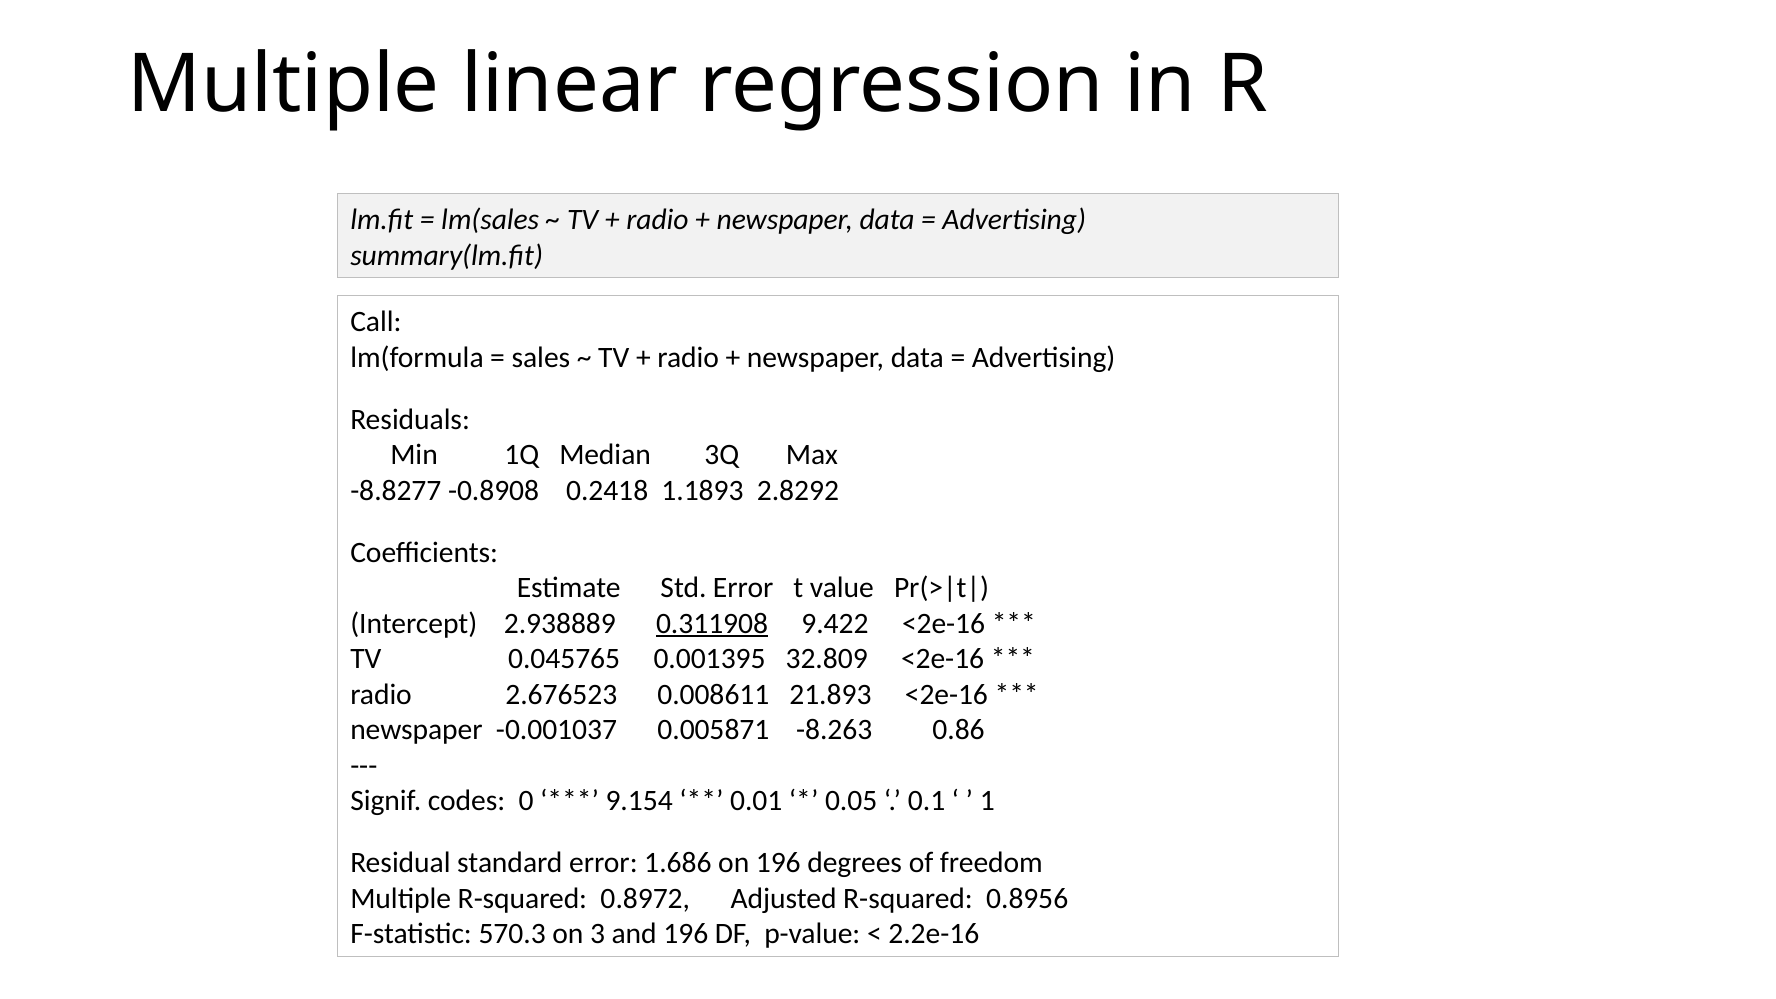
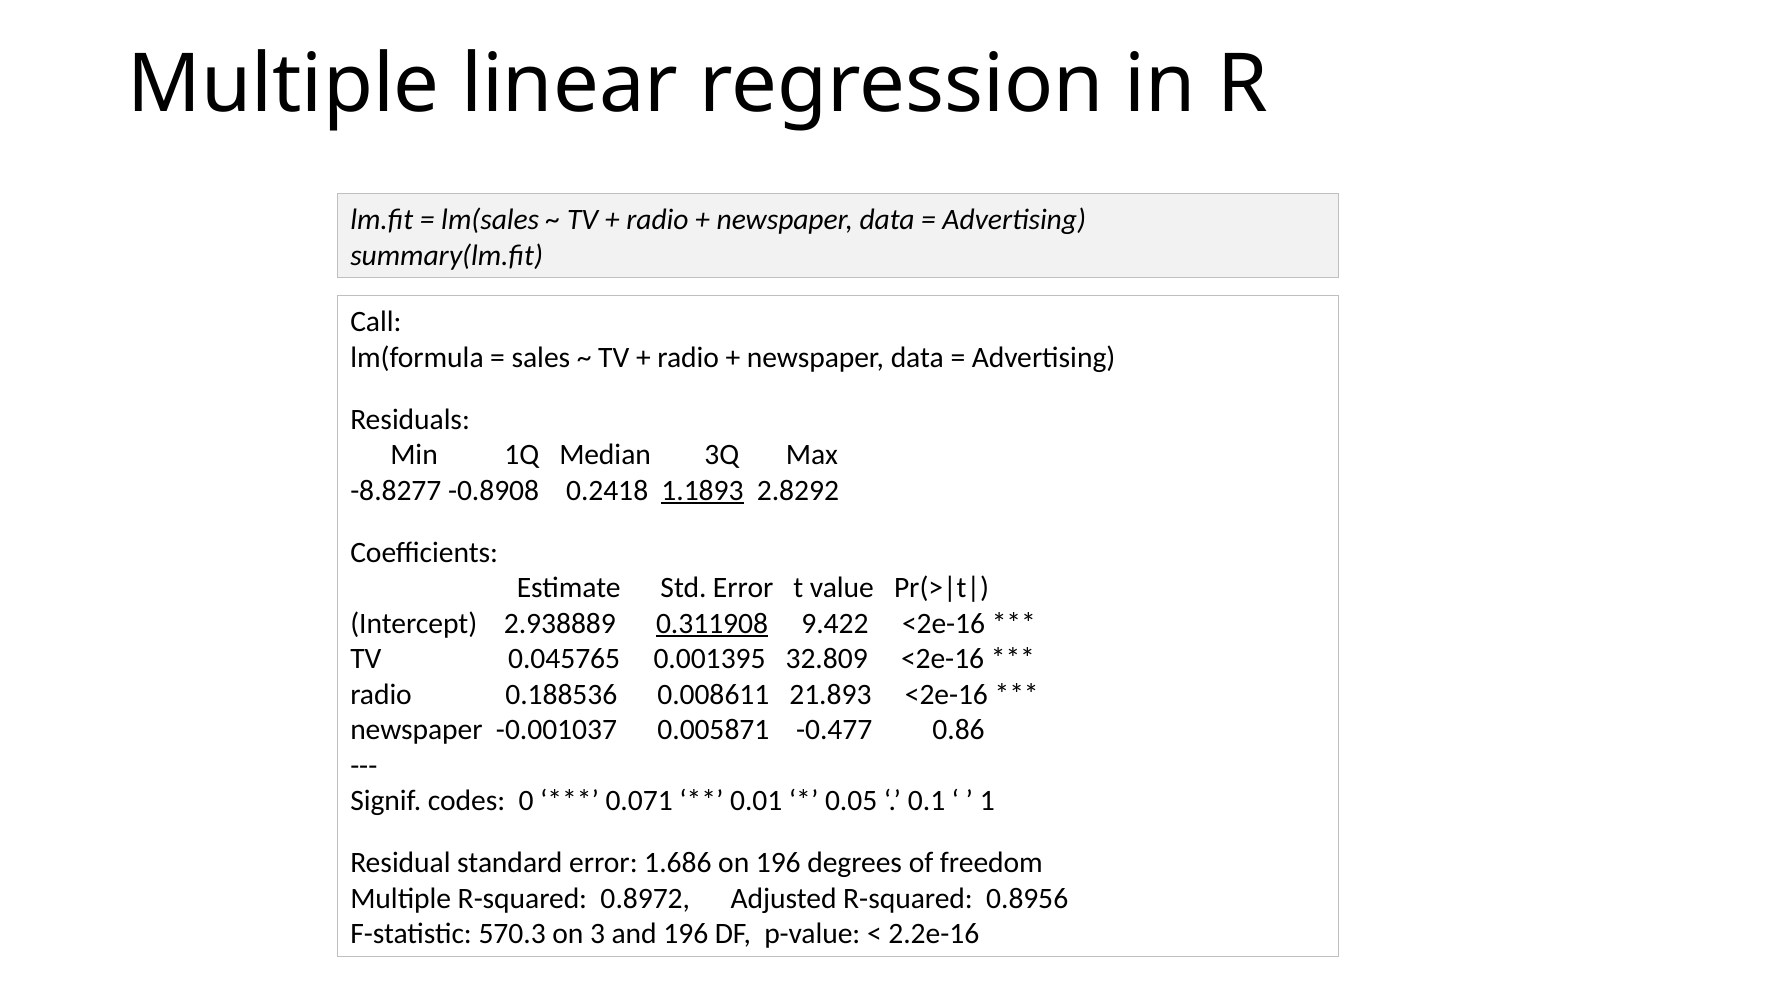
1.1893 underline: none -> present (702, 490)
2.676523: 2.676523 -> 0.188536 (561, 695)
-8.263: -8.263 -> -0.477 (834, 730)
9.154: 9.154 -> 0.071 (639, 801)
